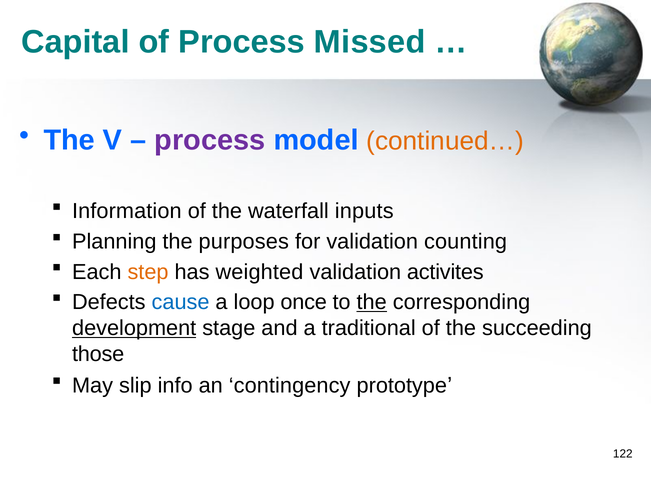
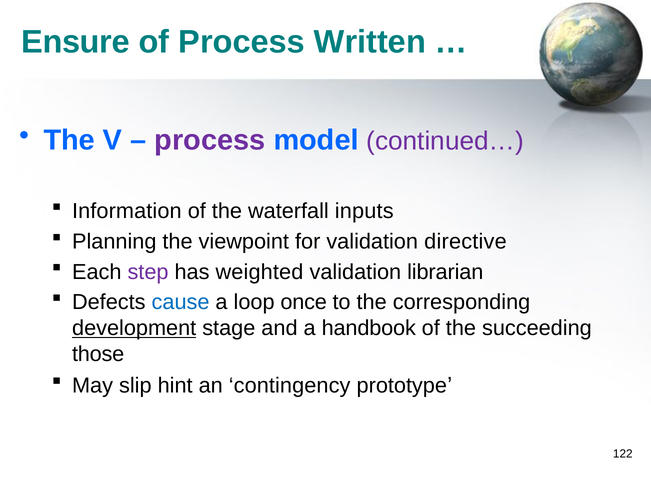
Capital: Capital -> Ensure (76, 42)
Missed: Missed -> Written (370, 42)
continued… colour: orange -> purple (445, 141)
purposes: purposes -> viewpoint (244, 242)
counting: counting -> directive (465, 242)
step colour: orange -> purple (148, 272)
activites: activites -> librarian (445, 272)
the underline: present -> none (372, 302)
traditional: traditional -> handbook (369, 328)
info: info -> hint (175, 386)
